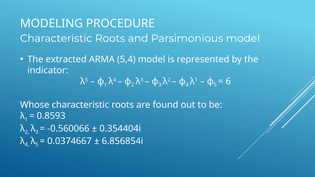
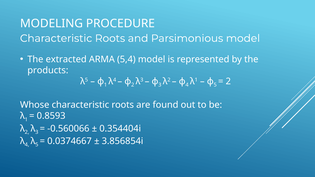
indicator: indicator -> products (48, 70)
6: 6 -> 2 (228, 81)
6.856854i: 6.856854i -> 3.856854i (123, 141)
